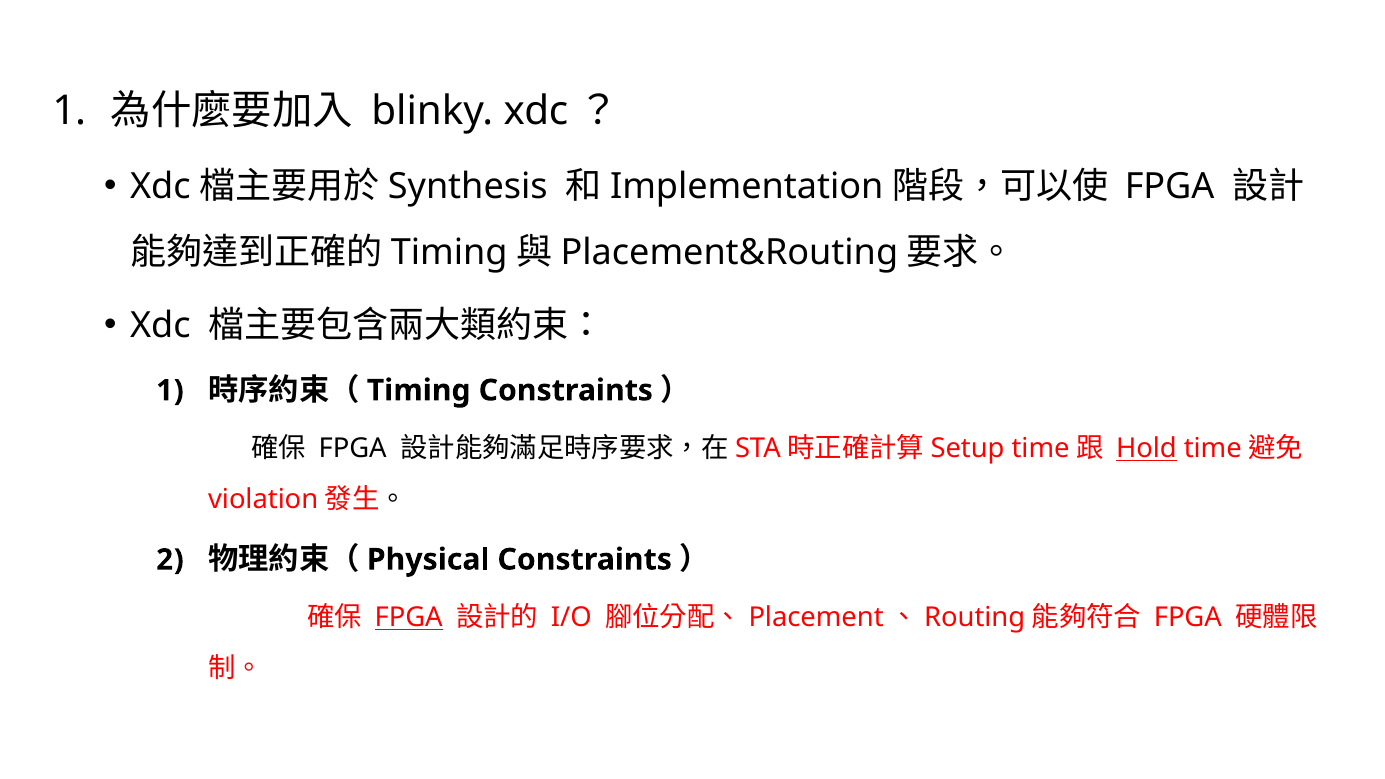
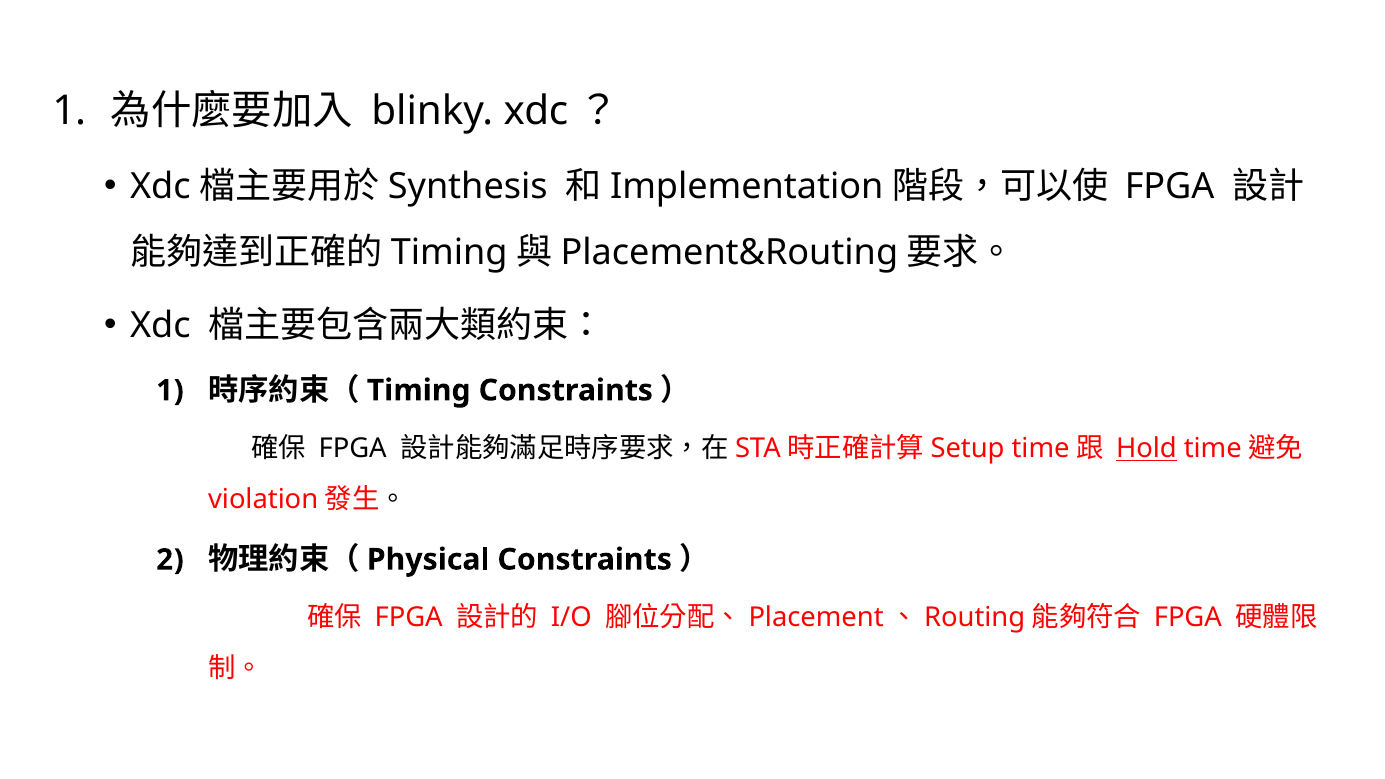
FPGA underline: present -> none (409, 618)
